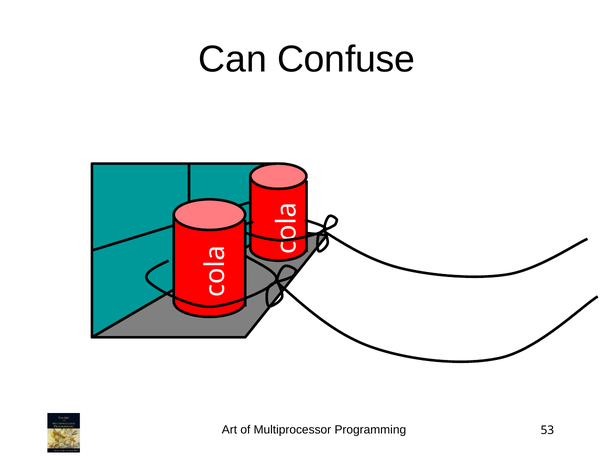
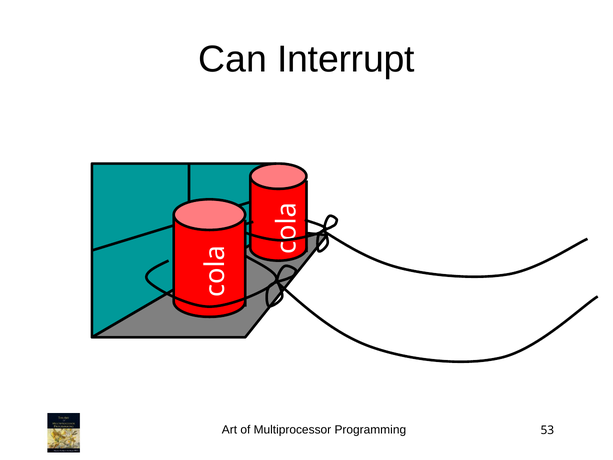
Confuse: Confuse -> Interrupt (346, 59)
